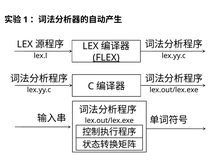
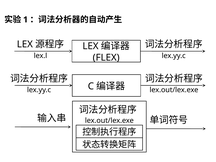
FLEX underline: present -> none (106, 58)
